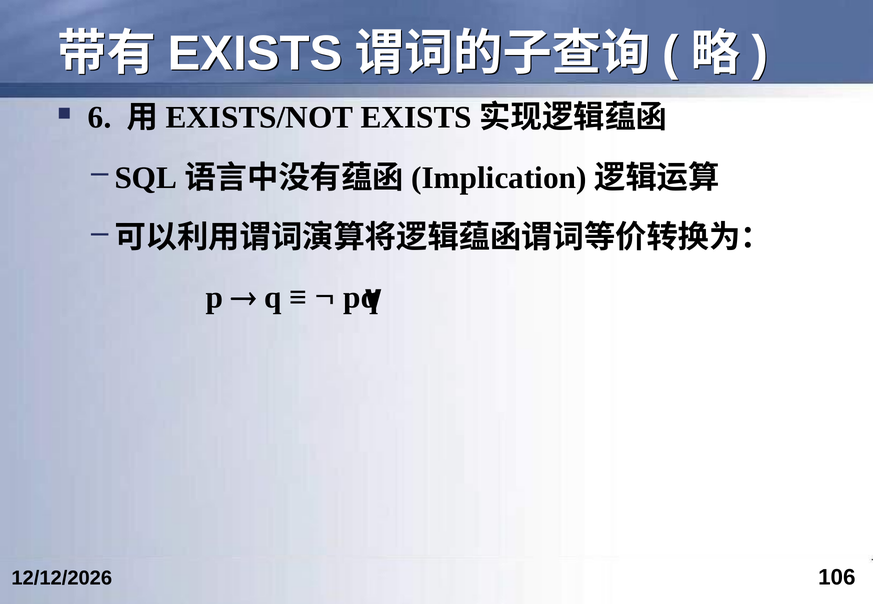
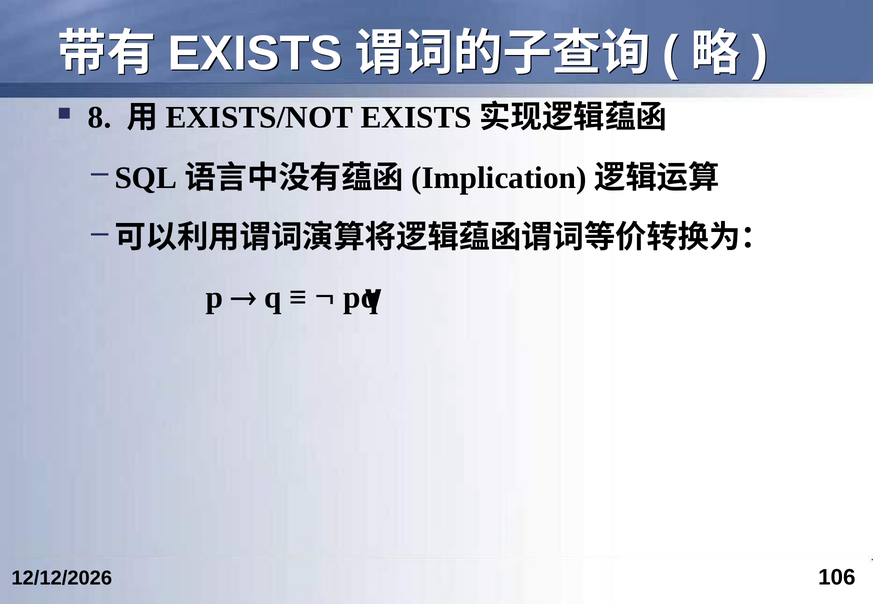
6: 6 -> 8 (100, 117)
